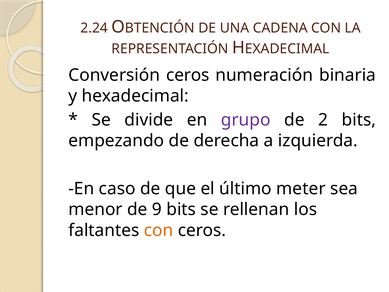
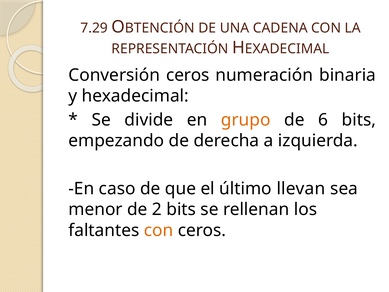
2.24: 2.24 -> 7.29 (94, 28)
grupo colour: purple -> orange (246, 120)
2: 2 -> 6 (323, 120)
meter: meter -> llevan (301, 189)
9: 9 -> 2 (157, 209)
